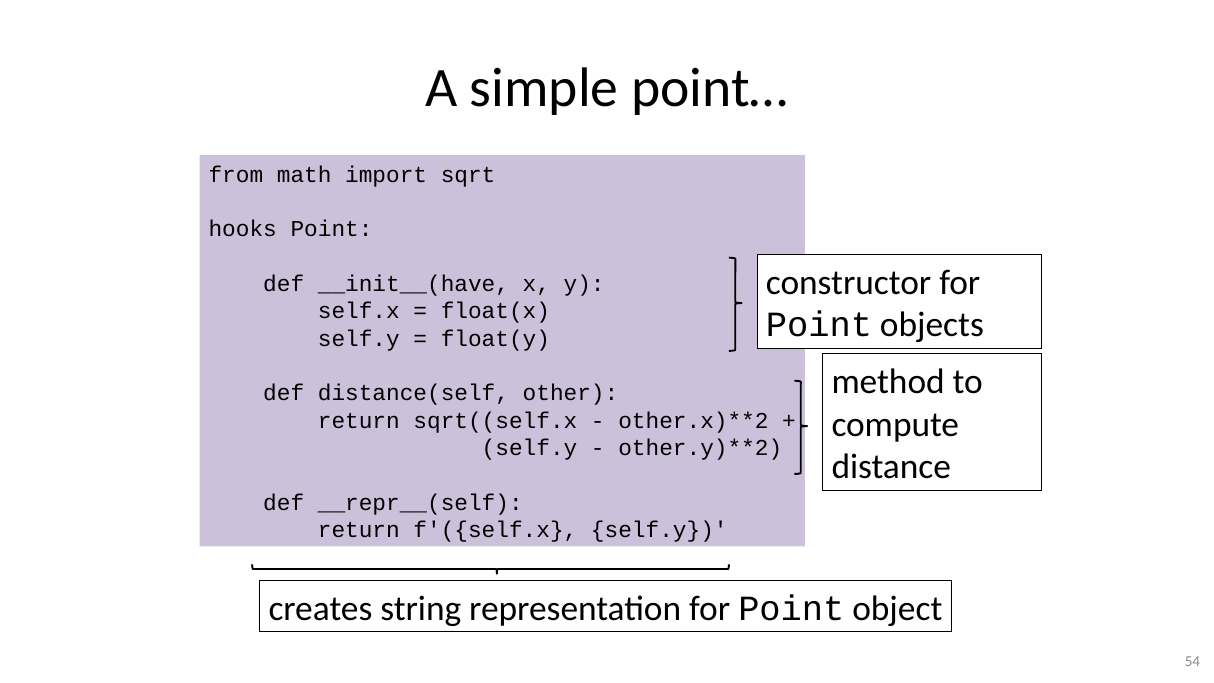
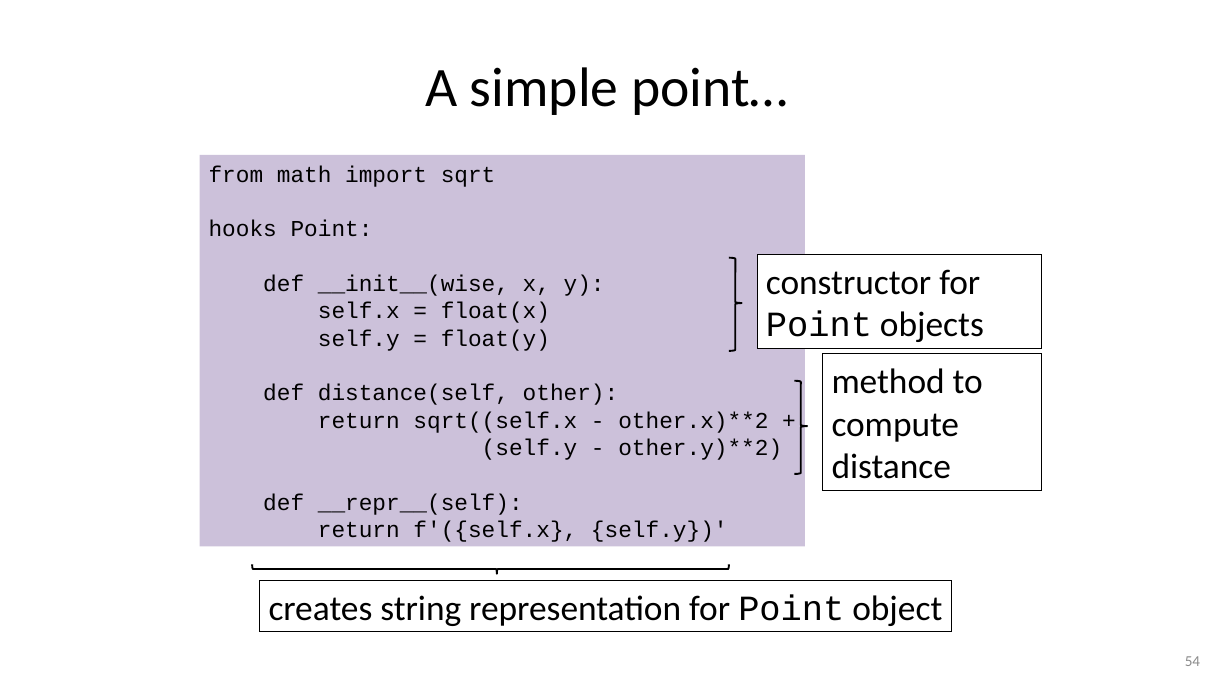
__init__(have: __init__(have -> __init__(wise (413, 284)
